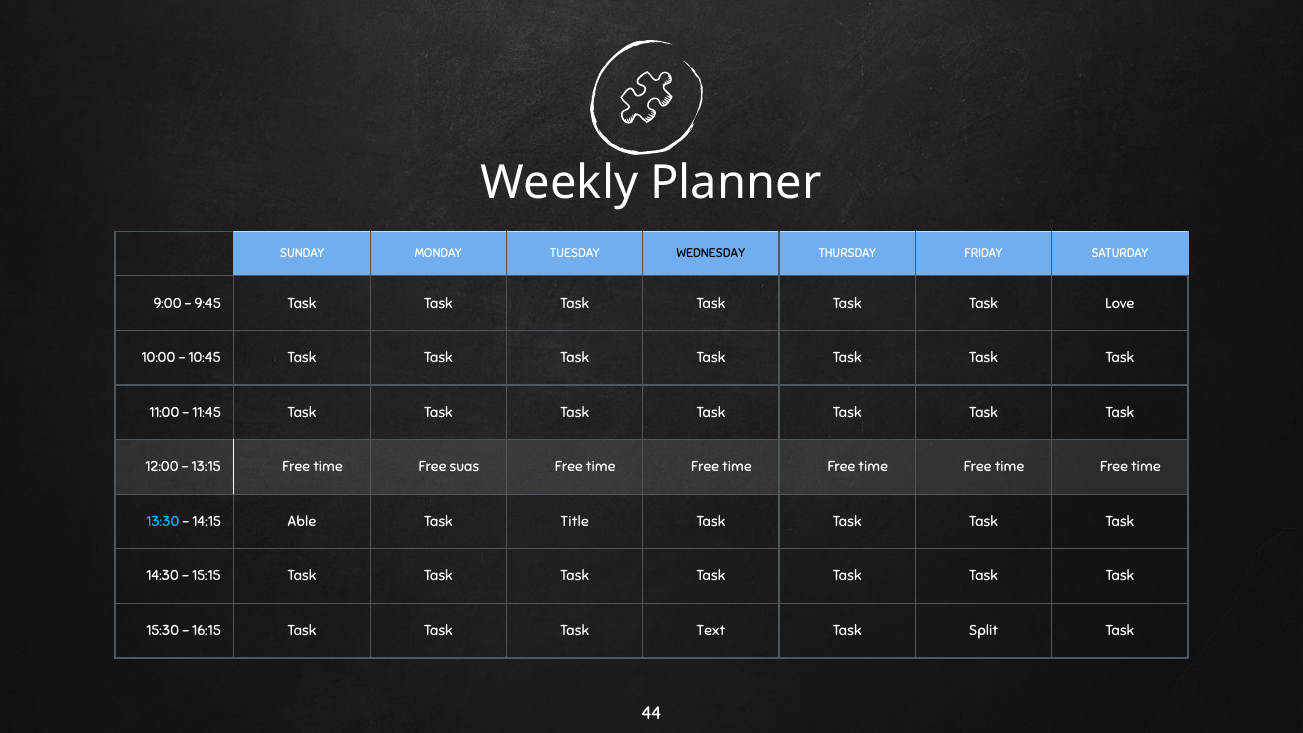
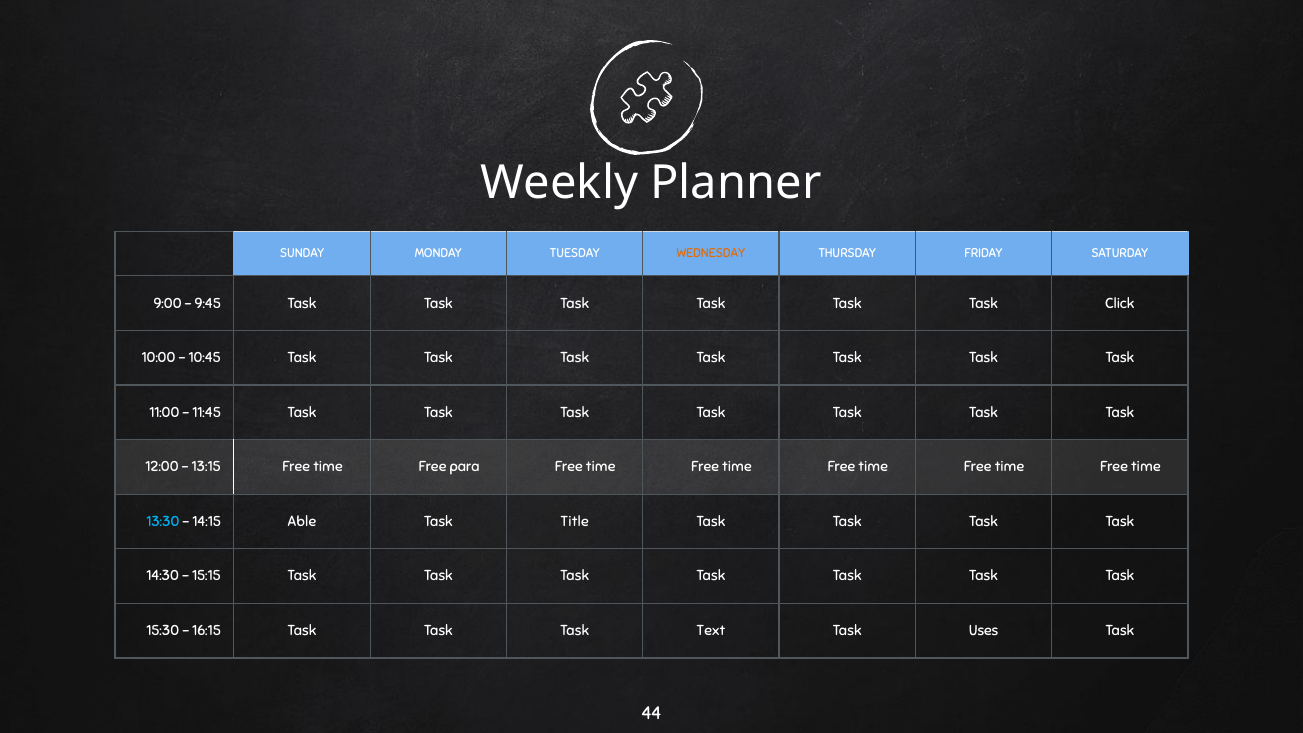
WEDNESDAY colour: black -> orange (711, 254)
Love: Love -> Click (1120, 303)
suas: suas -> para (464, 467)
Split: Split -> Uses (984, 631)
